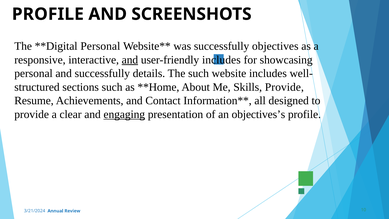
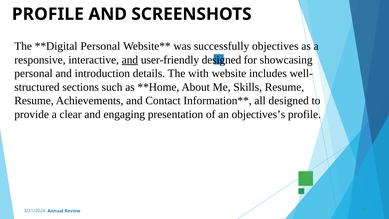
user-friendly includes: includes -> designed (222, 60)
and successfully: successfully -> introduction (102, 73)
The such: such -> with (198, 73)
Skills Provide: Provide -> Resume (284, 87)
engaging underline: present -> none (124, 114)
